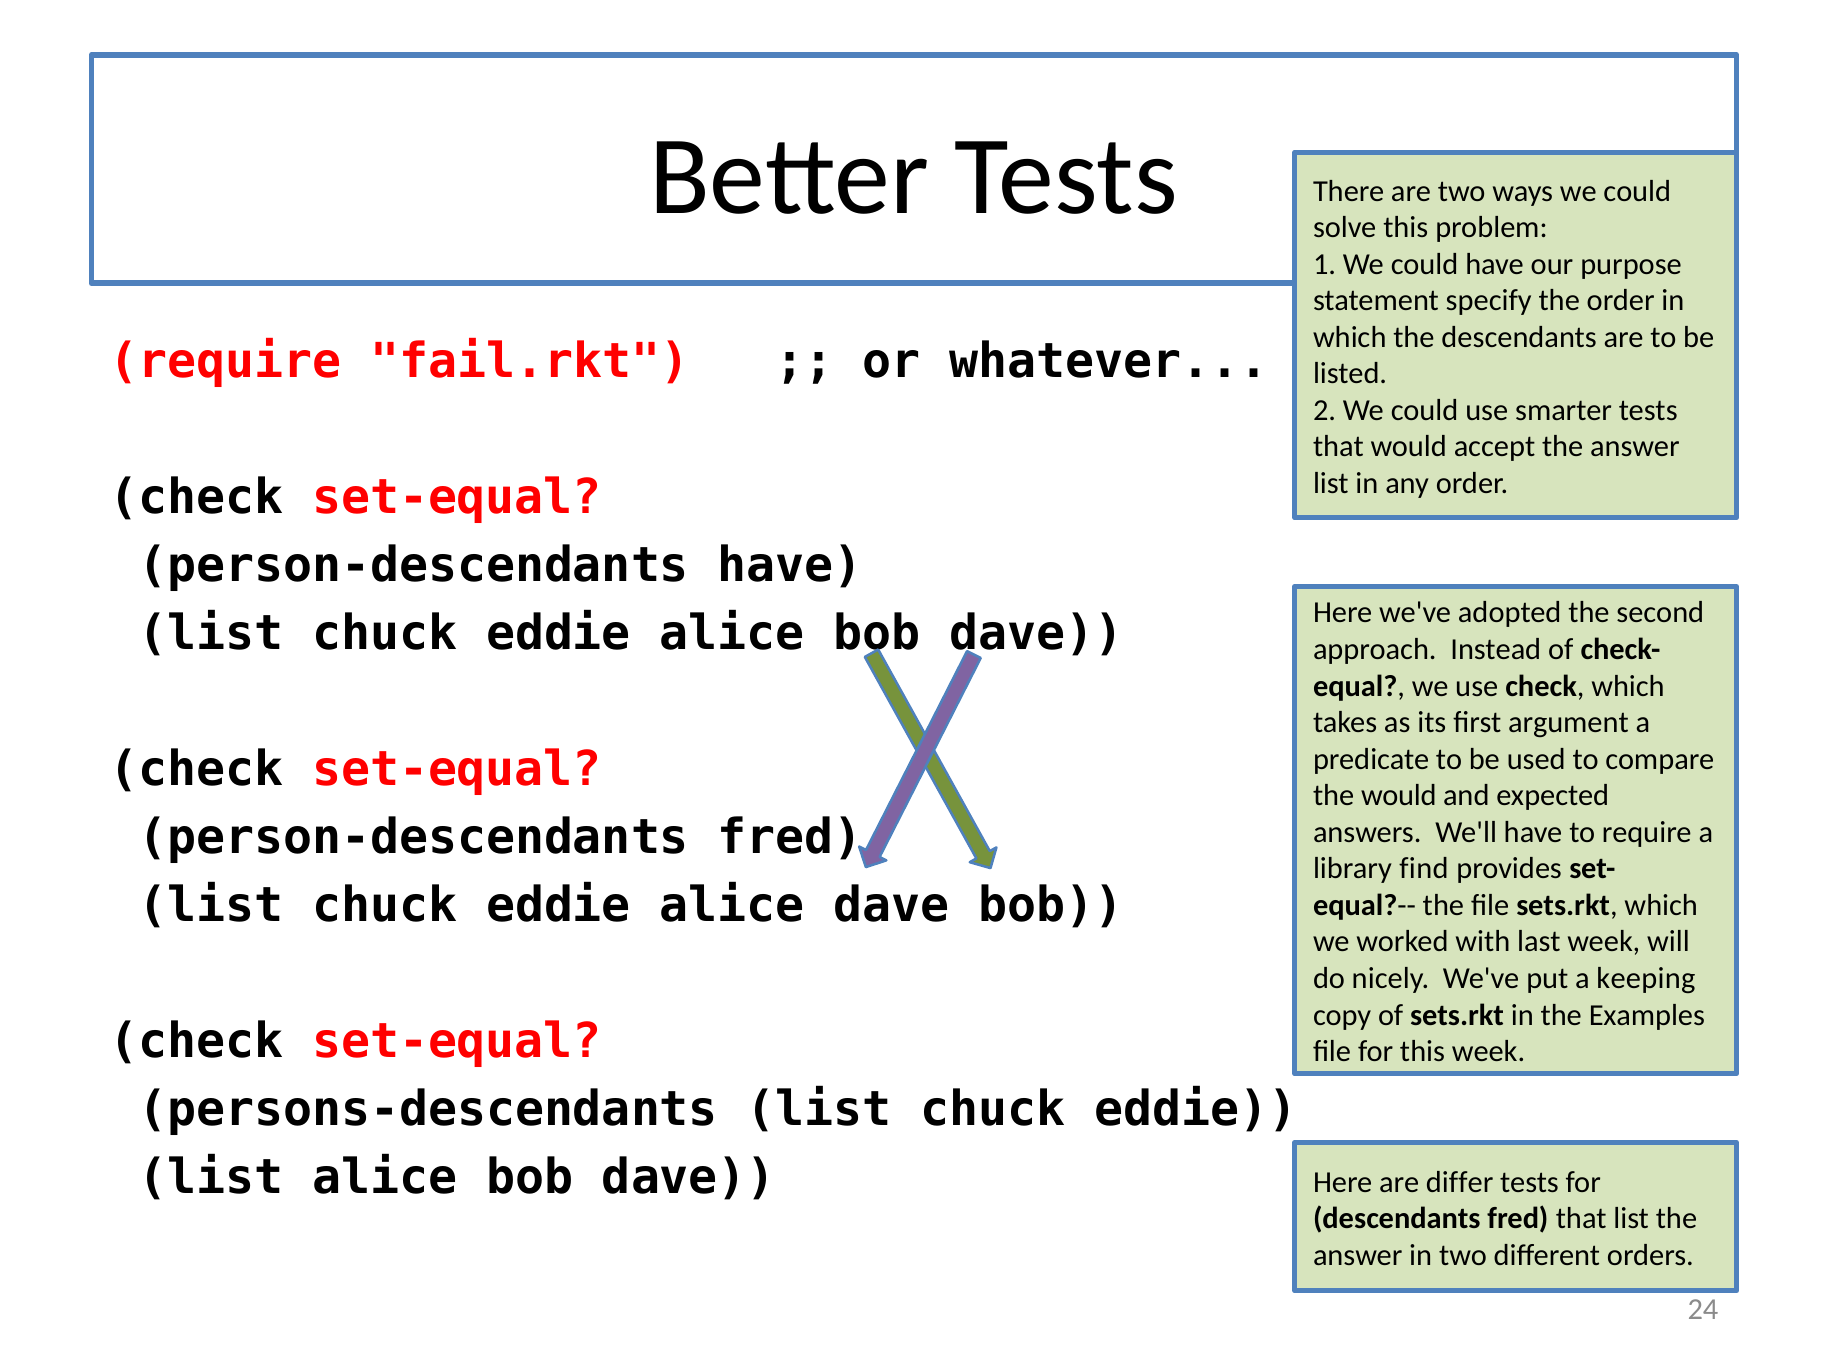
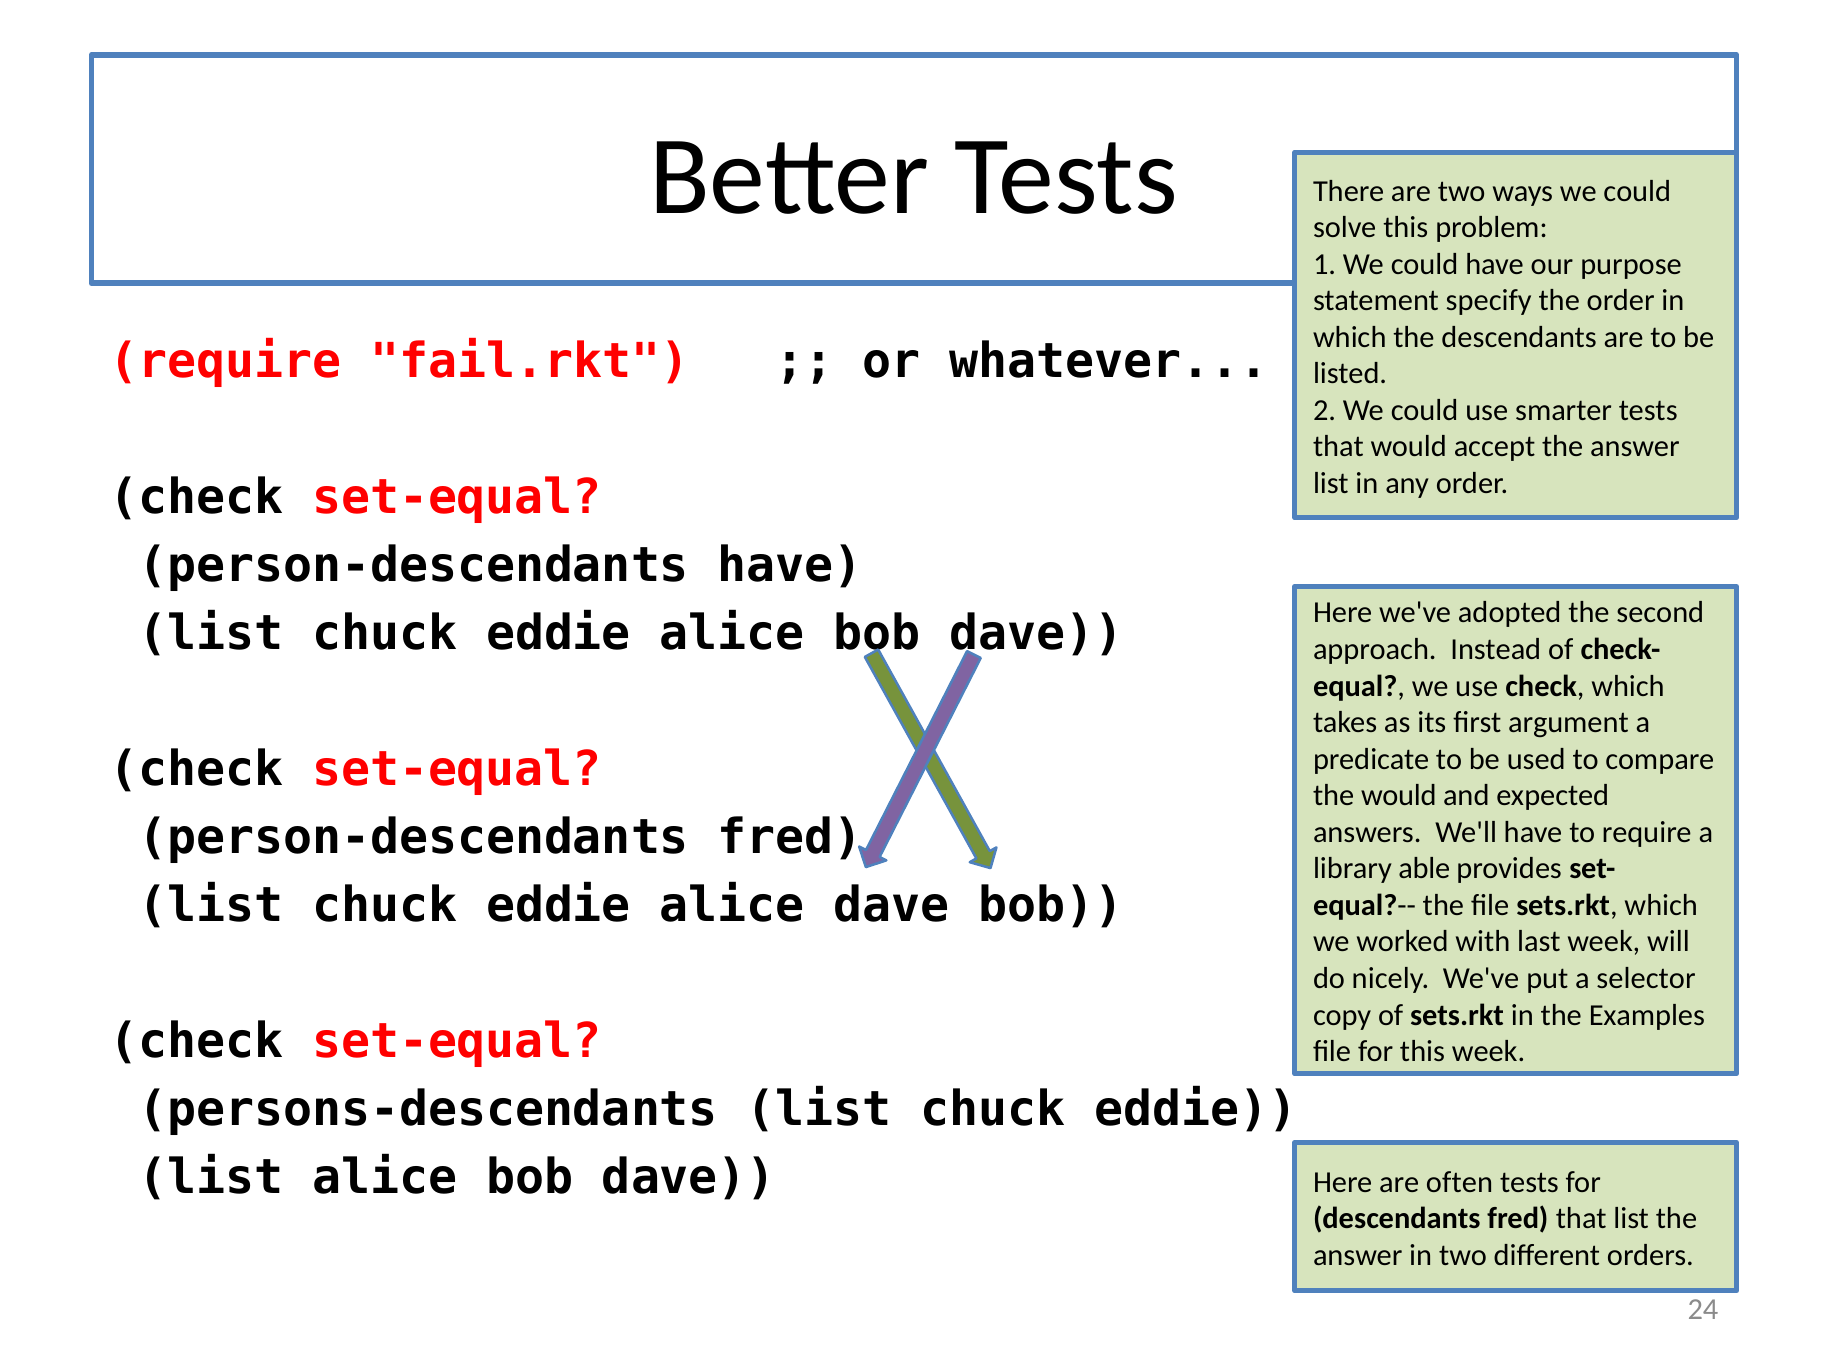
find: find -> able (1424, 869)
keeping: keeping -> selector (1646, 979)
differ: differ -> often (1460, 1182)
